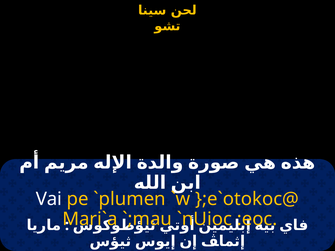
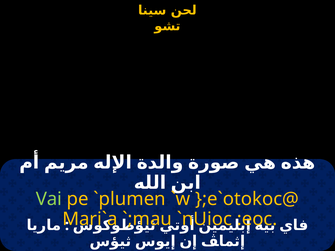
Vai colour: white -> light green (49, 199)
